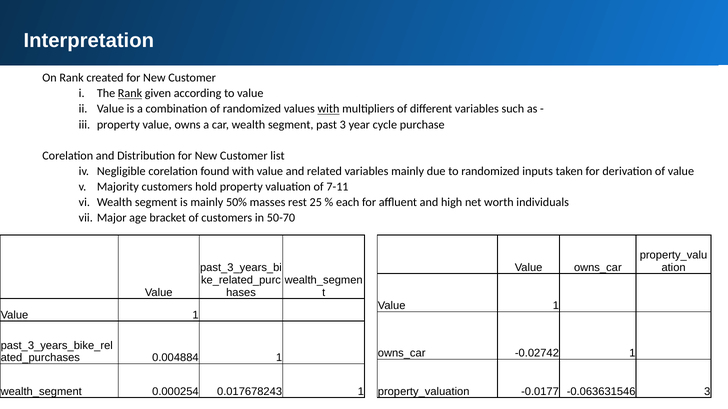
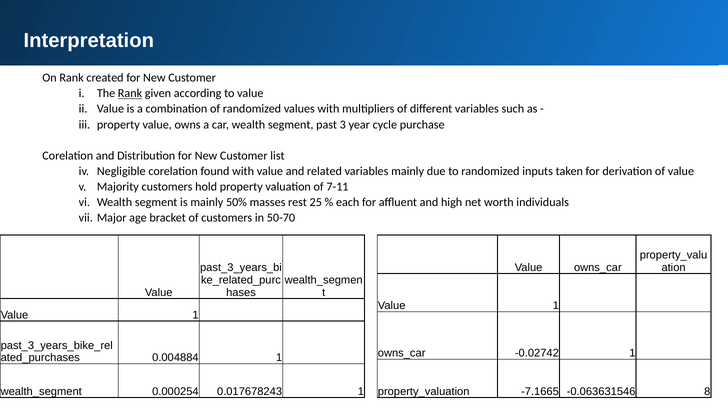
with underline: present -> none (328, 109)
-0.0177: -0.0177 -> -7.1665 (540, 392)
-0.063631546 3: 3 -> 8 (707, 392)
